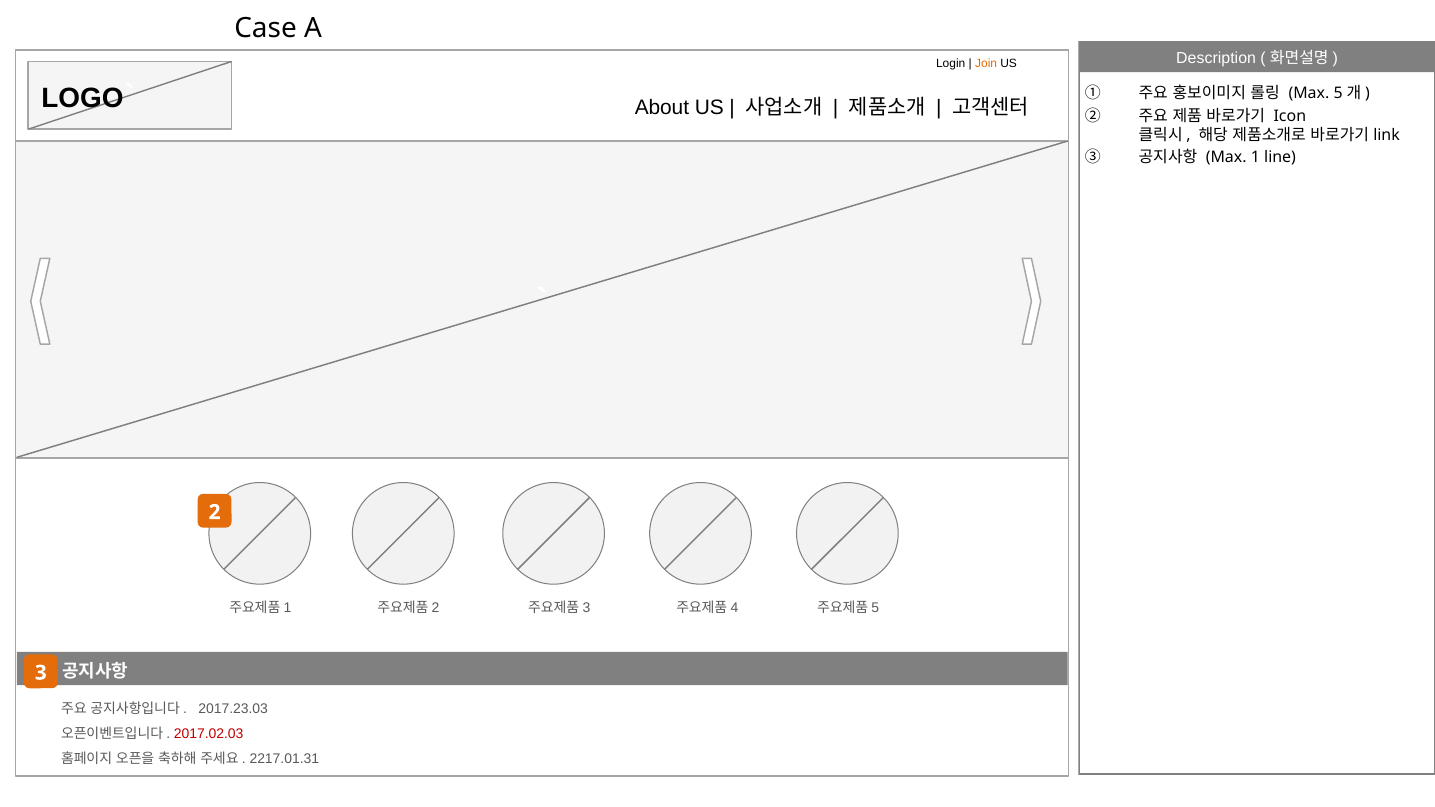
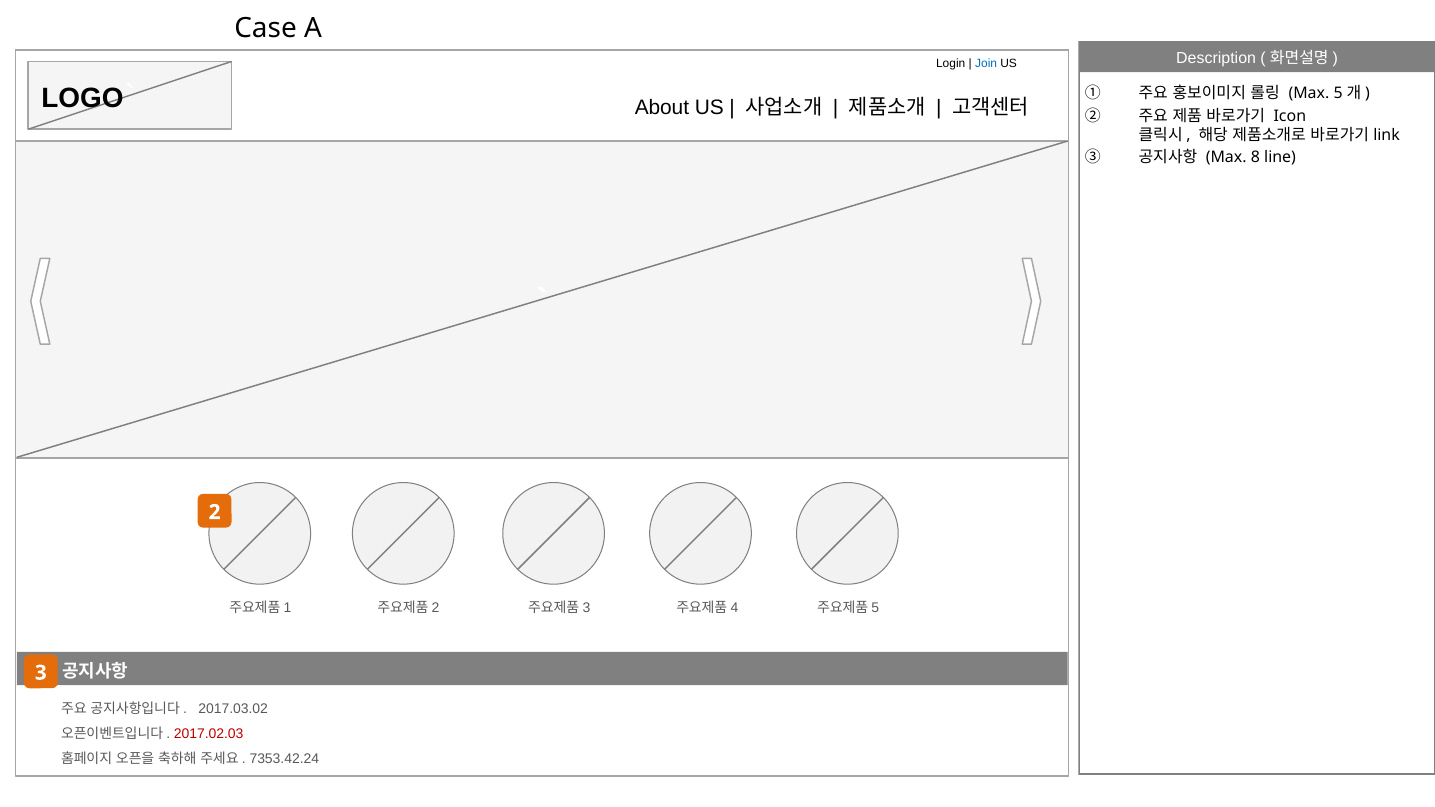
Join colour: orange -> blue (986, 63)
1: 1 -> 8 (1255, 157)
2017.23.03: 2017.23.03 -> 2017.03.02 (233, 709)
2217.01.31: 2217.01.31 -> 7353.42.24 (284, 759)
